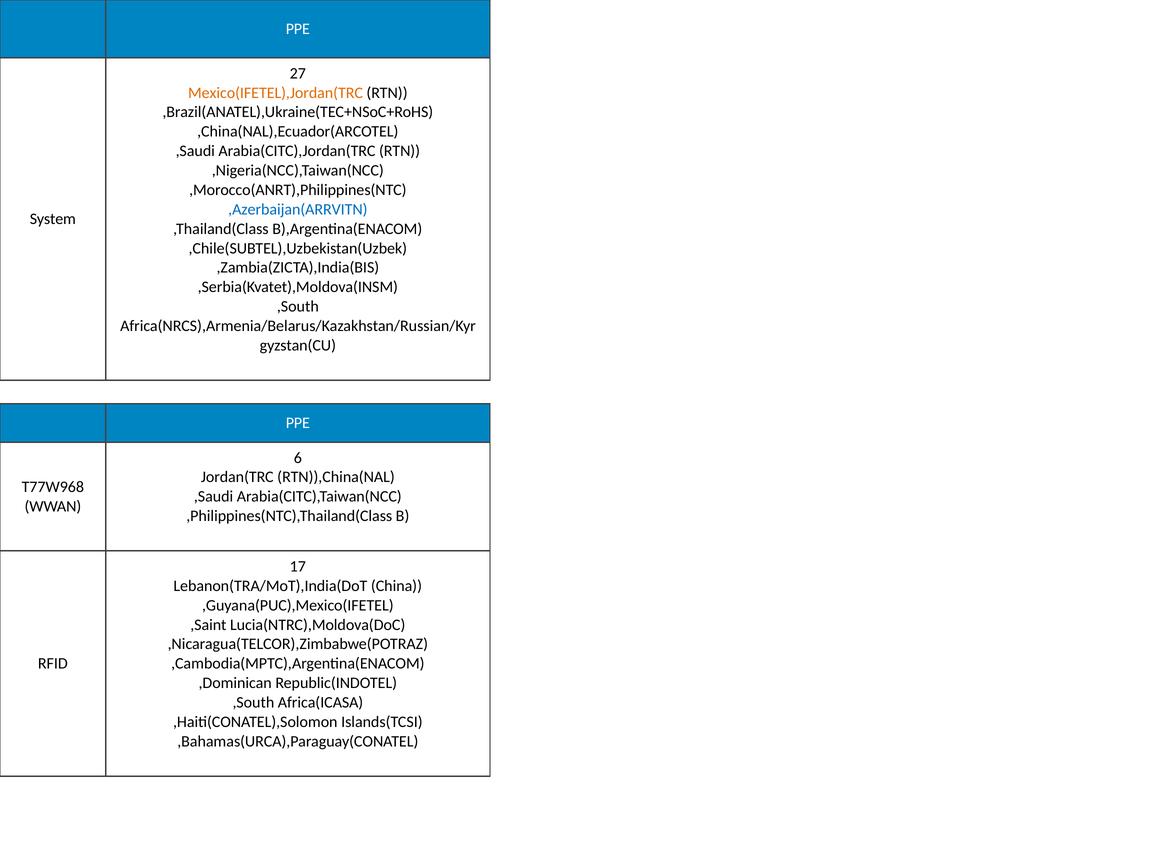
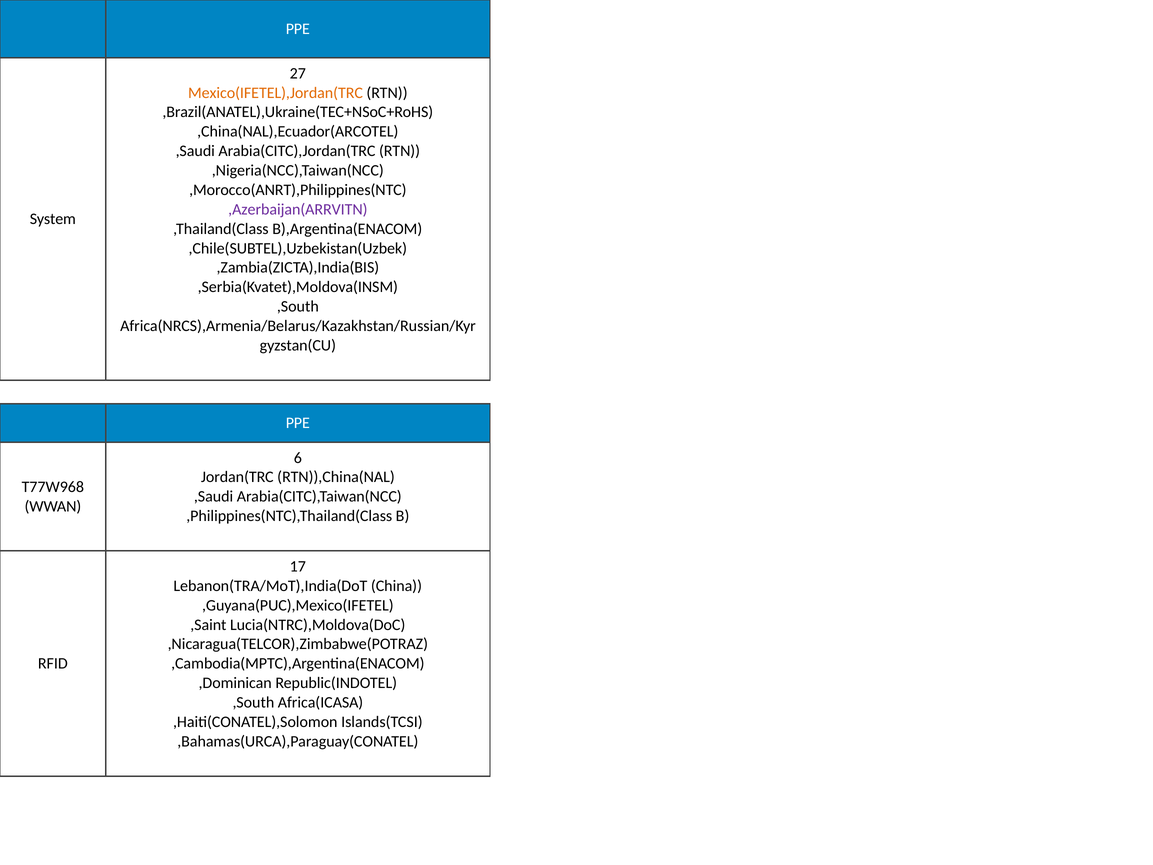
,Azerbaijan(ARRVITN colour: blue -> purple (298, 209)
